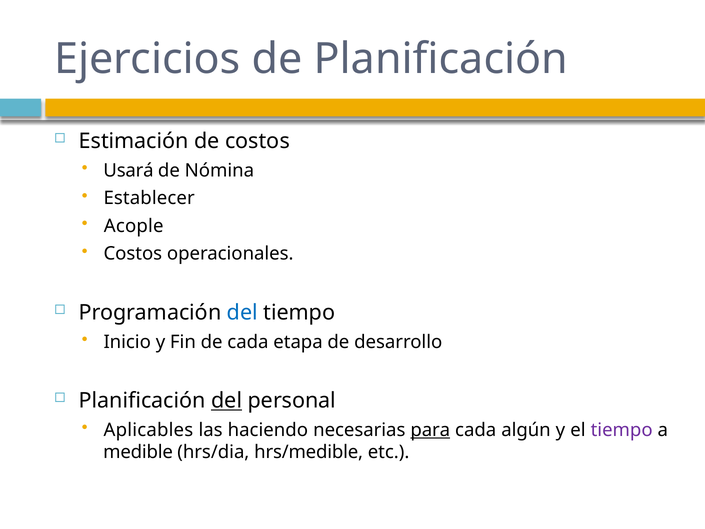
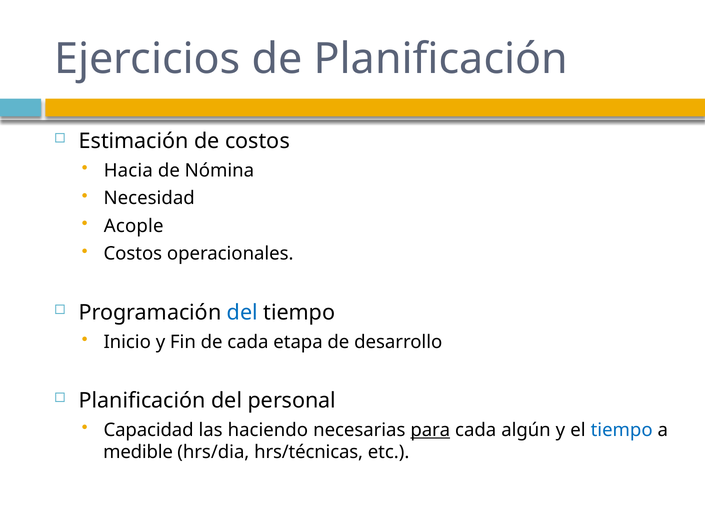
Usará: Usará -> Hacia (128, 171)
Establecer: Establecer -> Necesidad (149, 198)
del underline: present -> none (227, 401)
Aplicables: Aplicables -> Capacidad (149, 430)
tiempo colour: purple -> blue (622, 430)
hrs/medible: hrs/medible -> hrs/técnicas (309, 452)
